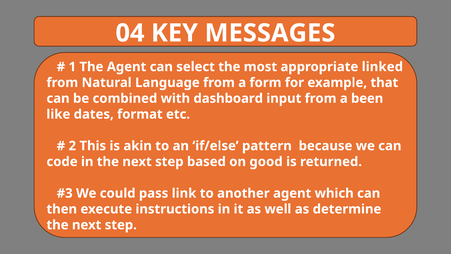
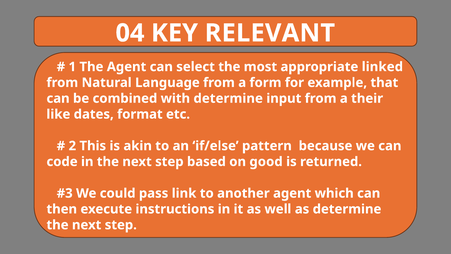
MESSAGES: MESSAGES -> RELEVANT (270, 33)
with dashboard: dashboard -> determine (228, 98)
been: been -> their (367, 98)
